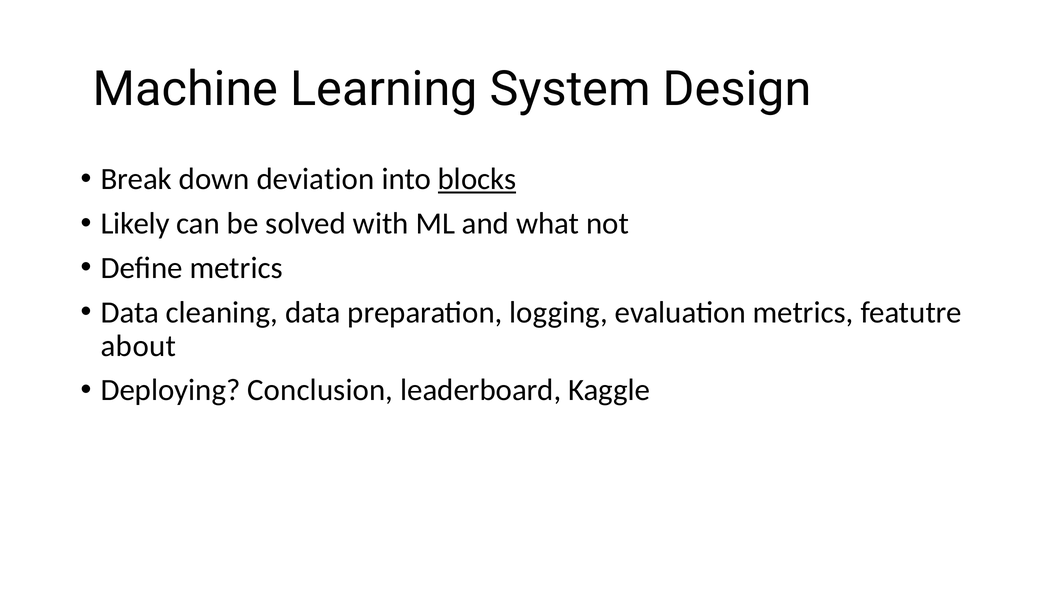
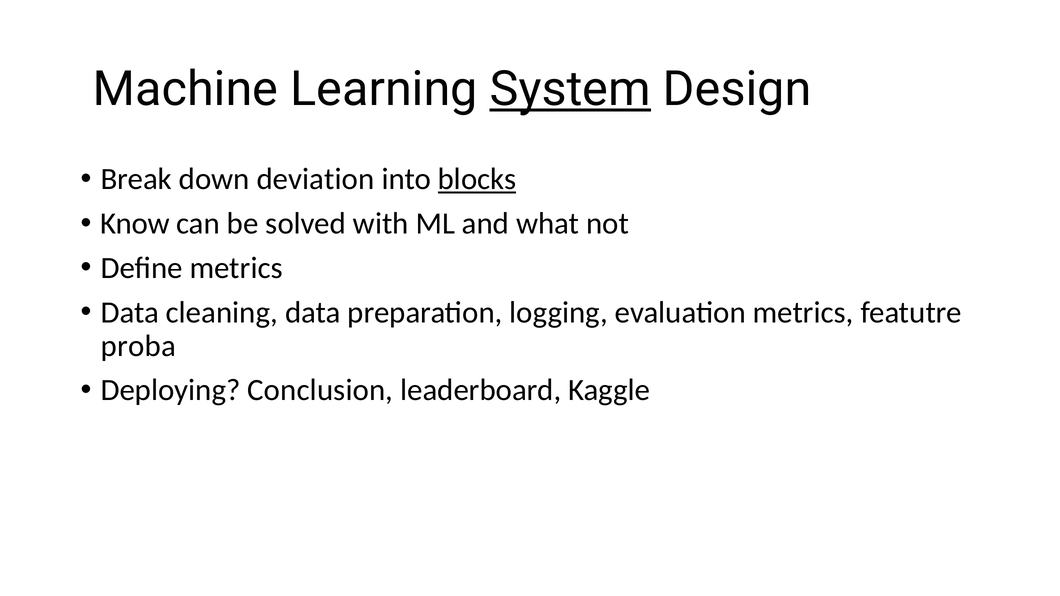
System underline: none -> present (570, 89)
Likely: Likely -> Know (135, 224)
about: about -> proba (138, 346)
